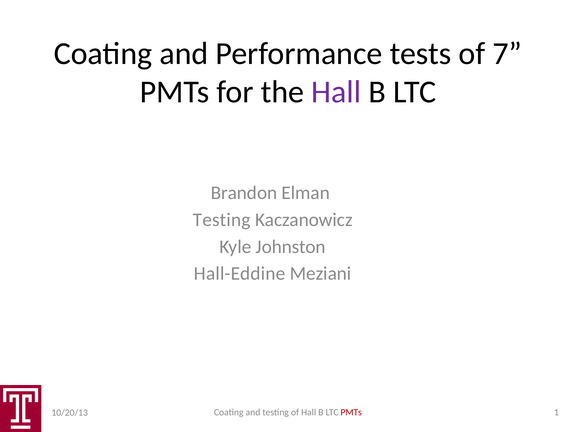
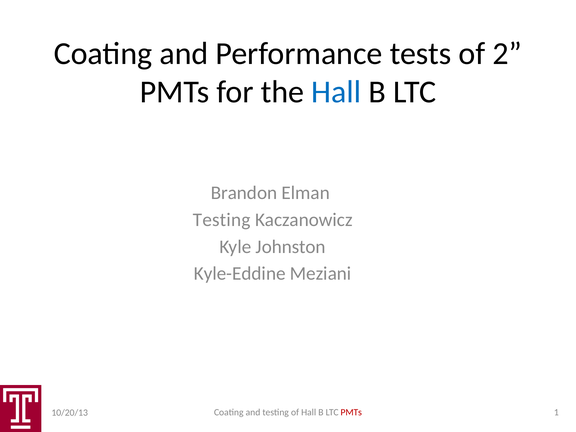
7: 7 -> 2 (507, 54)
Hall colour: purple -> blue (336, 92)
Hall-Eddine: Hall-Eddine -> Kyle-Eddine (240, 274)
